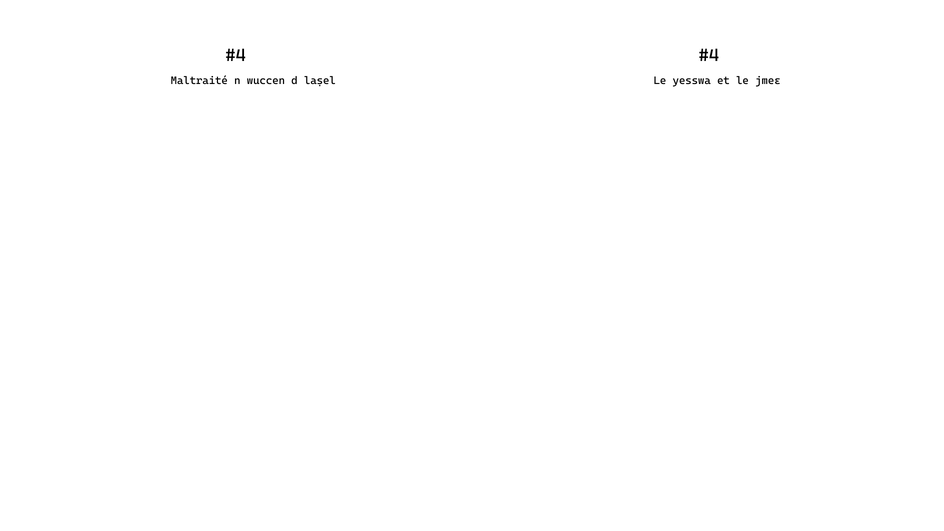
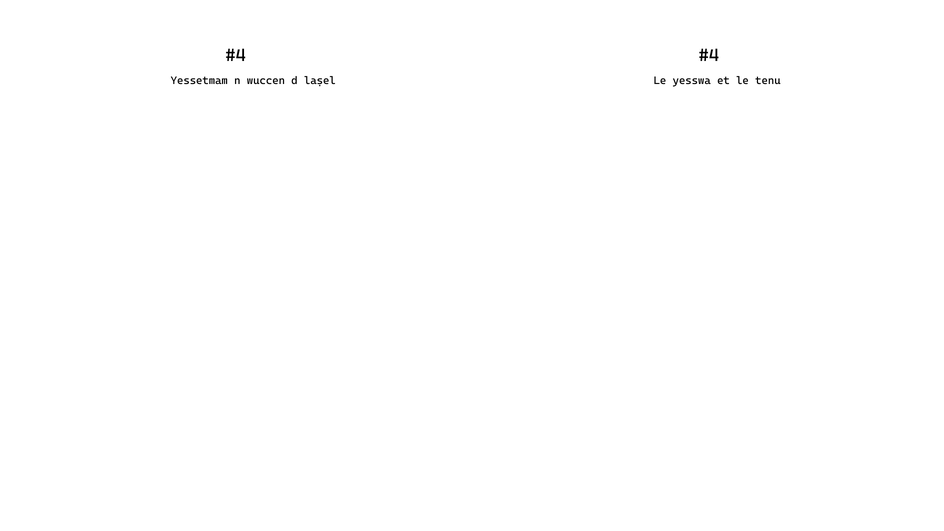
Maltraité: Maltraité -> Yessetmam (199, 81)
jmeɛ: jmeɛ -> tenu (768, 81)
